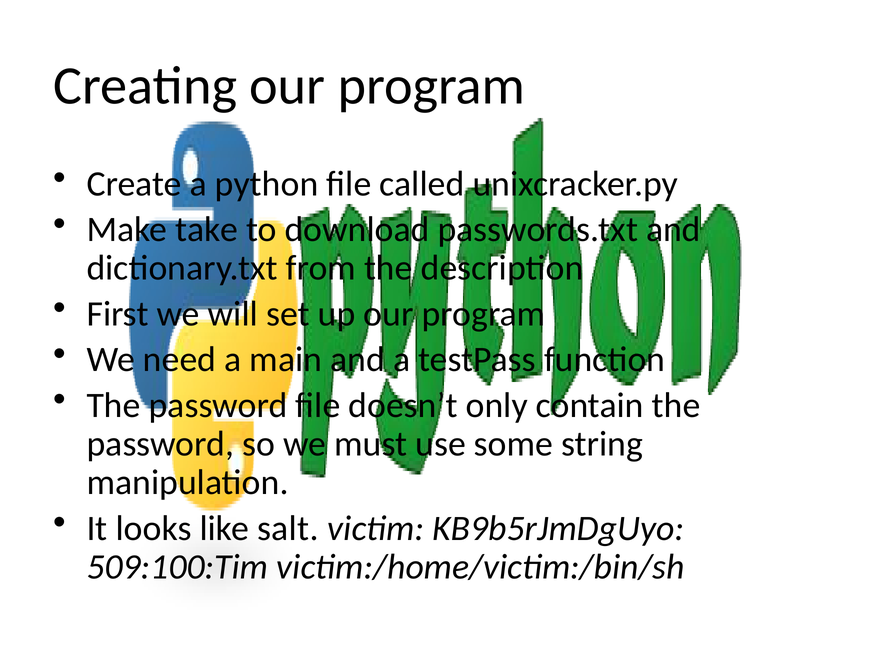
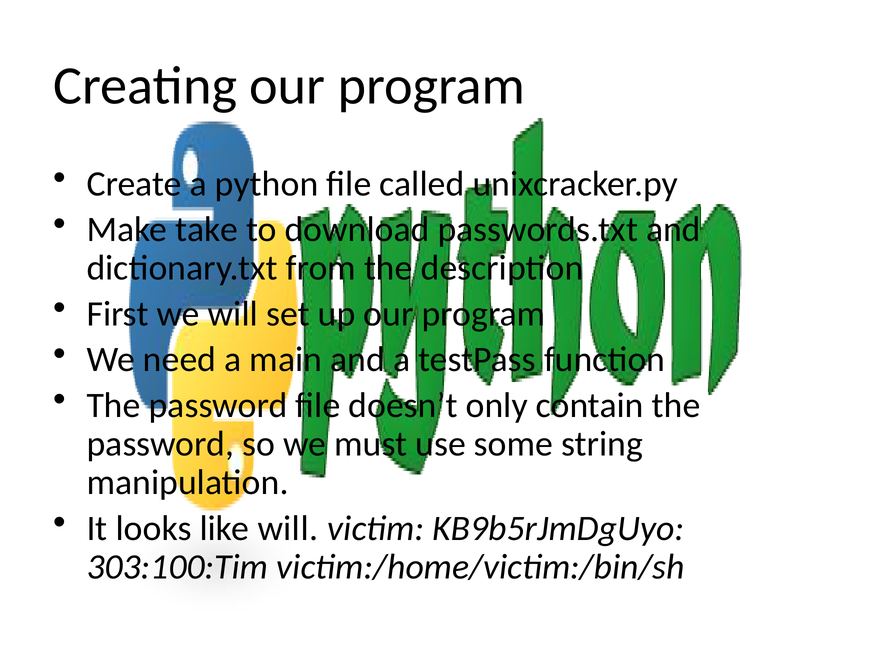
like salt: salt -> will (288, 528)
509:100:Tim: 509:100:Tim -> 303:100:Tim (177, 567)
